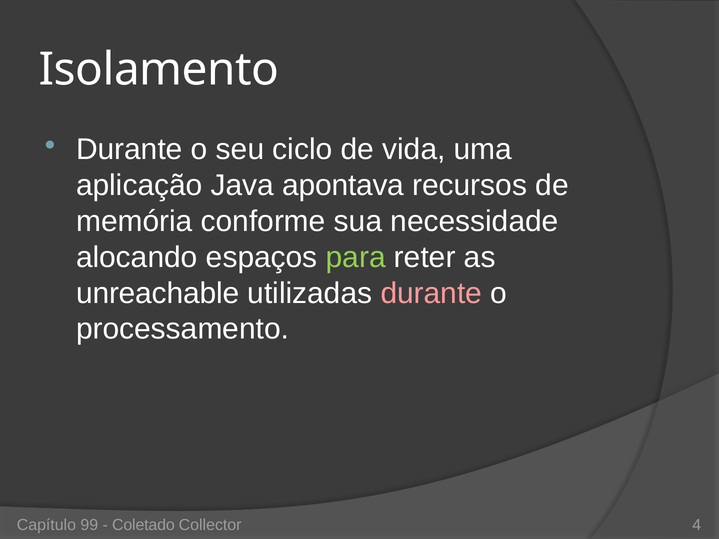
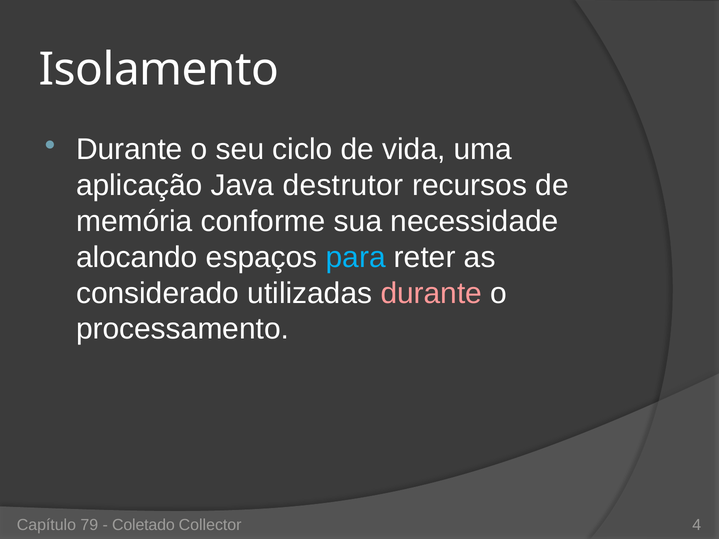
apontava: apontava -> destrutor (343, 185)
para colour: light green -> light blue (356, 257)
unreachable: unreachable -> considerado (158, 293)
99: 99 -> 79 (89, 525)
